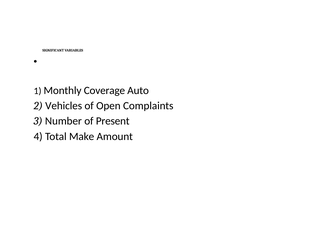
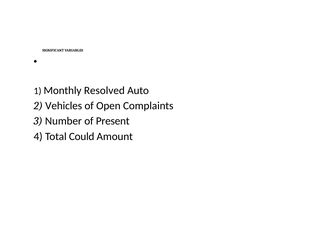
Coverage: Coverage -> Resolved (104, 90)
Make: Make -> Could (82, 137)
